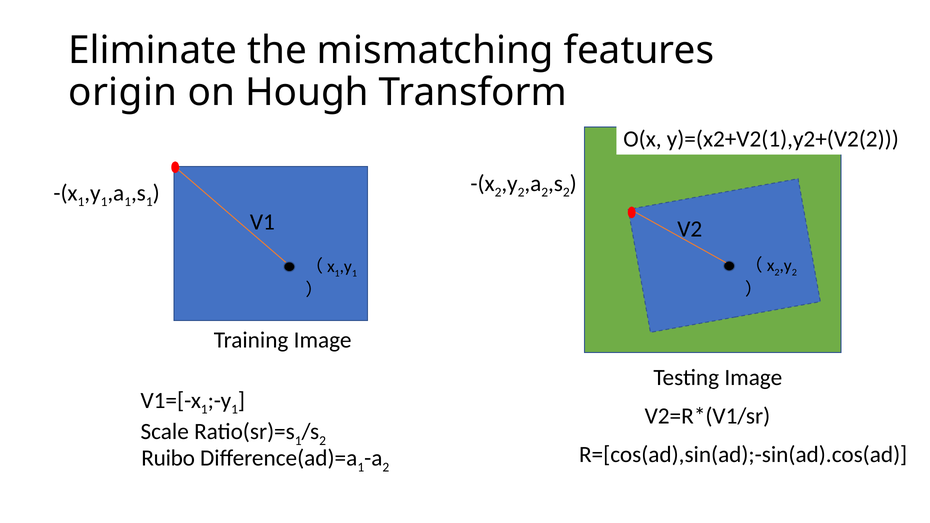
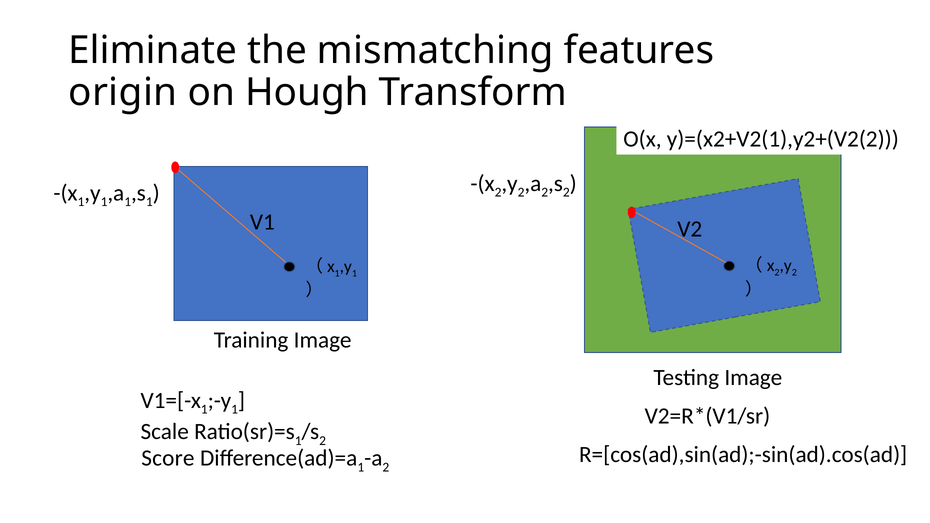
Ruibo: Ruibo -> Score (168, 458)
